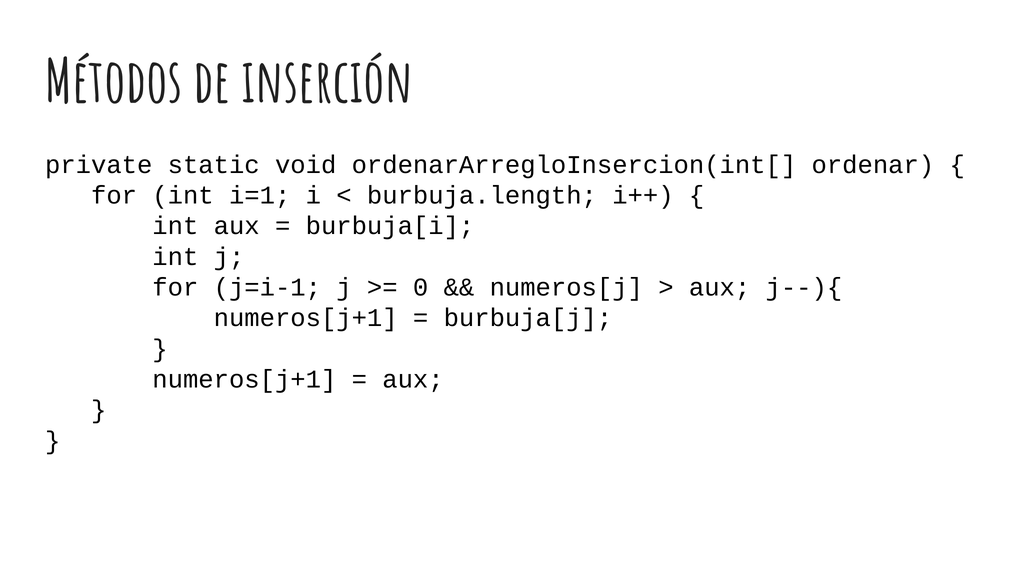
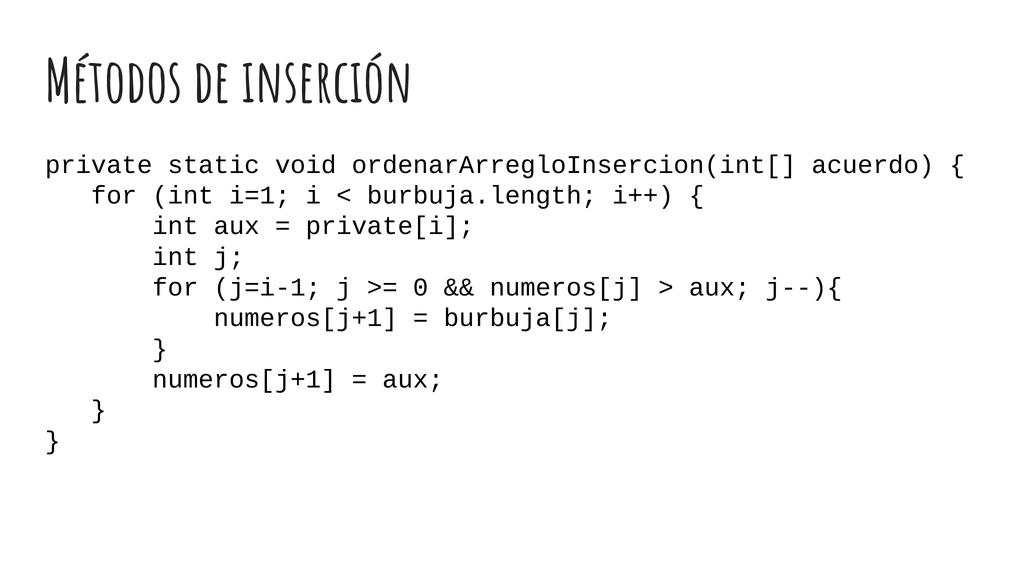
ordenar: ordenar -> acuerdo (873, 165)
burbuja[i: burbuja[i -> private[i (390, 226)
